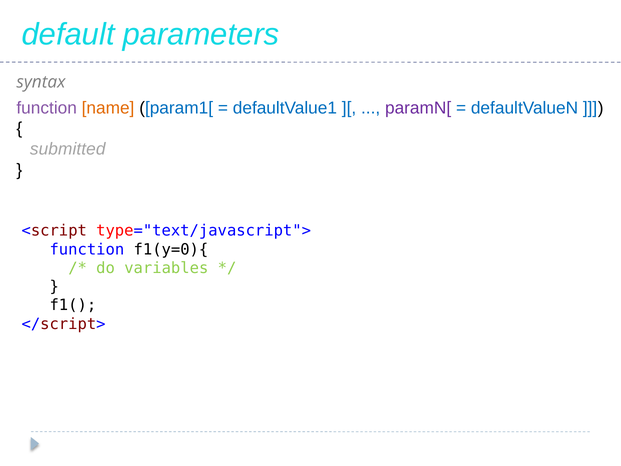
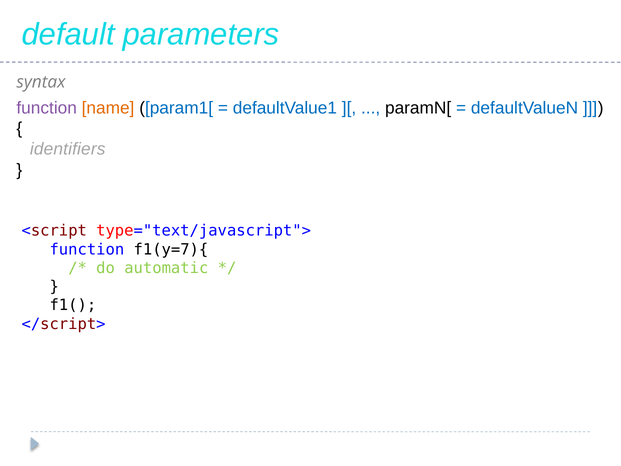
paramN[ colour: purple -> black (418, 108)
submitted: submitted -> identifiers (68, 149)
f1(y=0){: f1(y=0){ -> f1(y=7){ (171, 249)
variables: variables -> automatic (166, 268)
